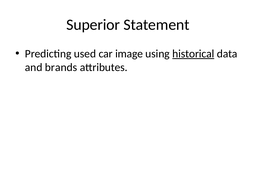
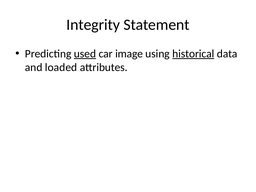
Superior: Superior -> Integrity (93, 25)
used underline: none -> present (85, 54)
brands: brands -> loaded (61, 67)
